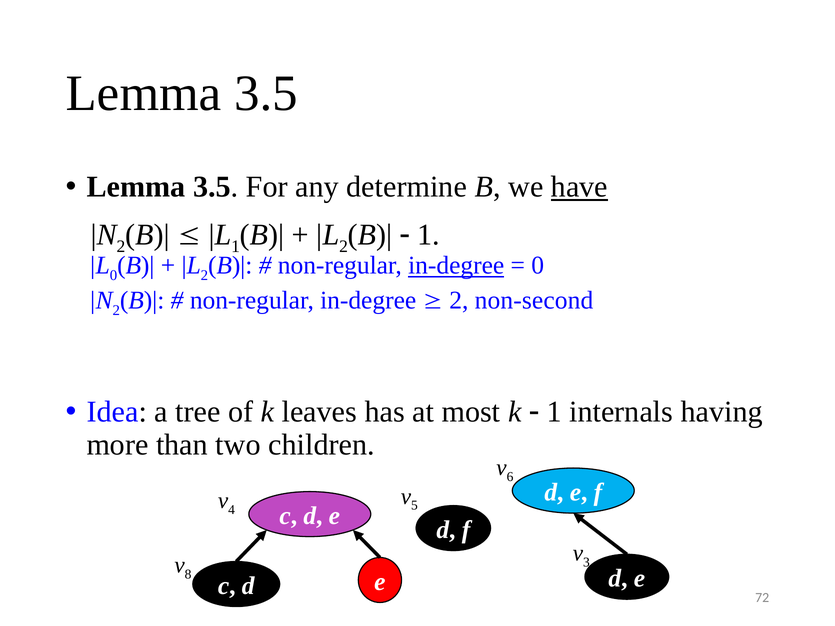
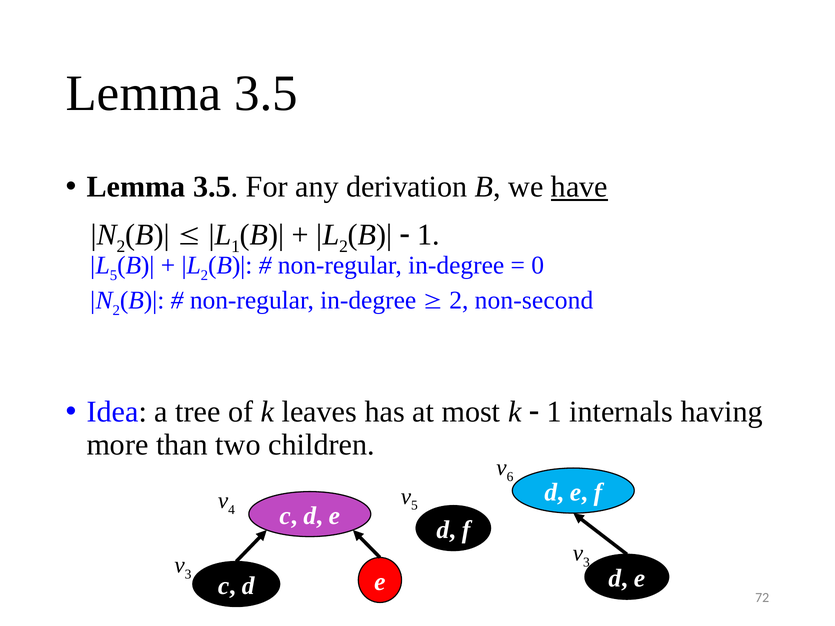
determine: determine -> derivation (407, 187)
0: 0 -> 5 (114, 276)
in-degree underline: present -> none (456, 266)
8: 8 -> 3 (188, 574)
